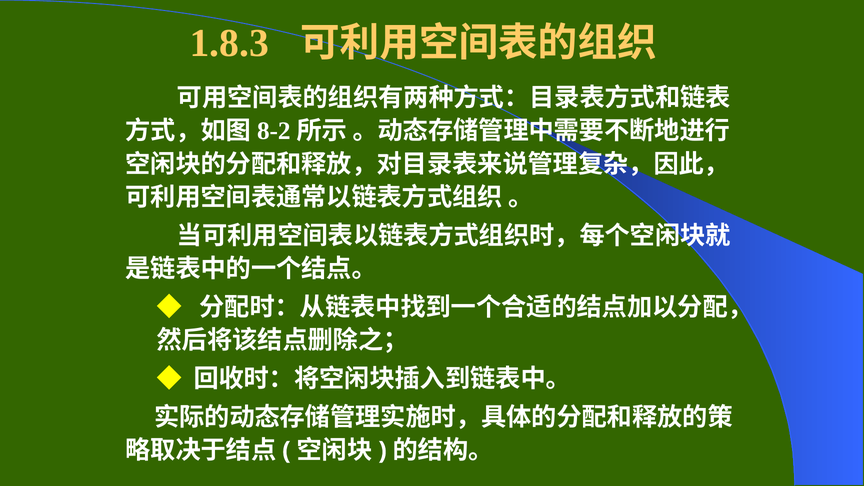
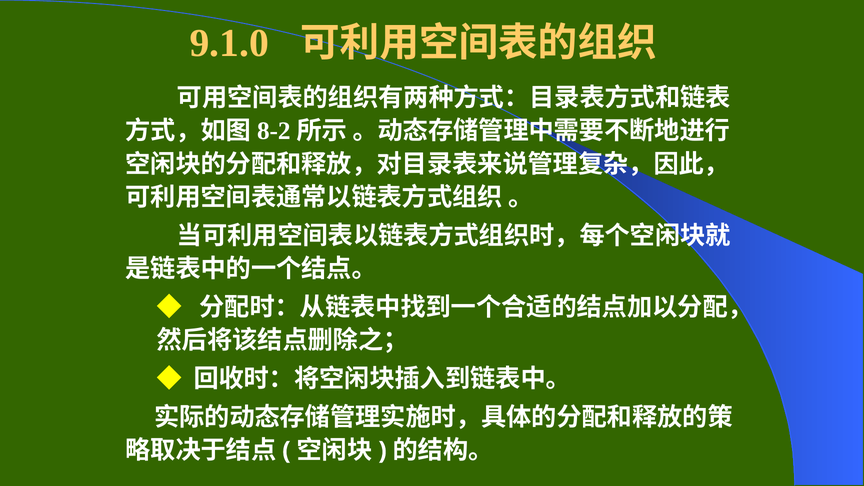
1.8.3: 1.8.3 -> 9.1.0 (229, 43)
